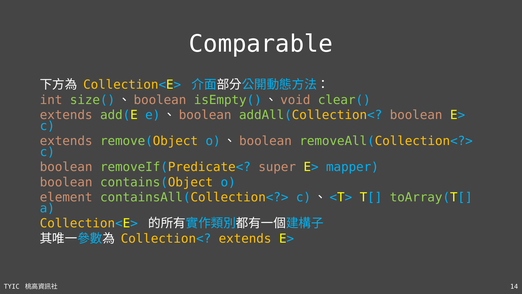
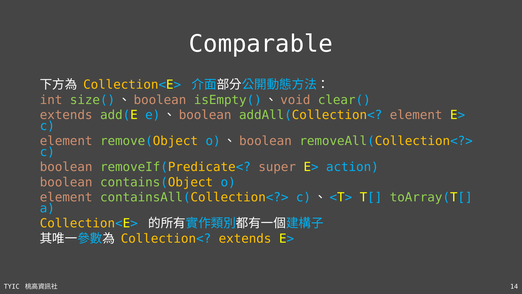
addAll(Collection< boolean: boolean -> element (416, 115)
extends: extends -> element (66, 141)
mapper: mapper -> action (352, 167)
